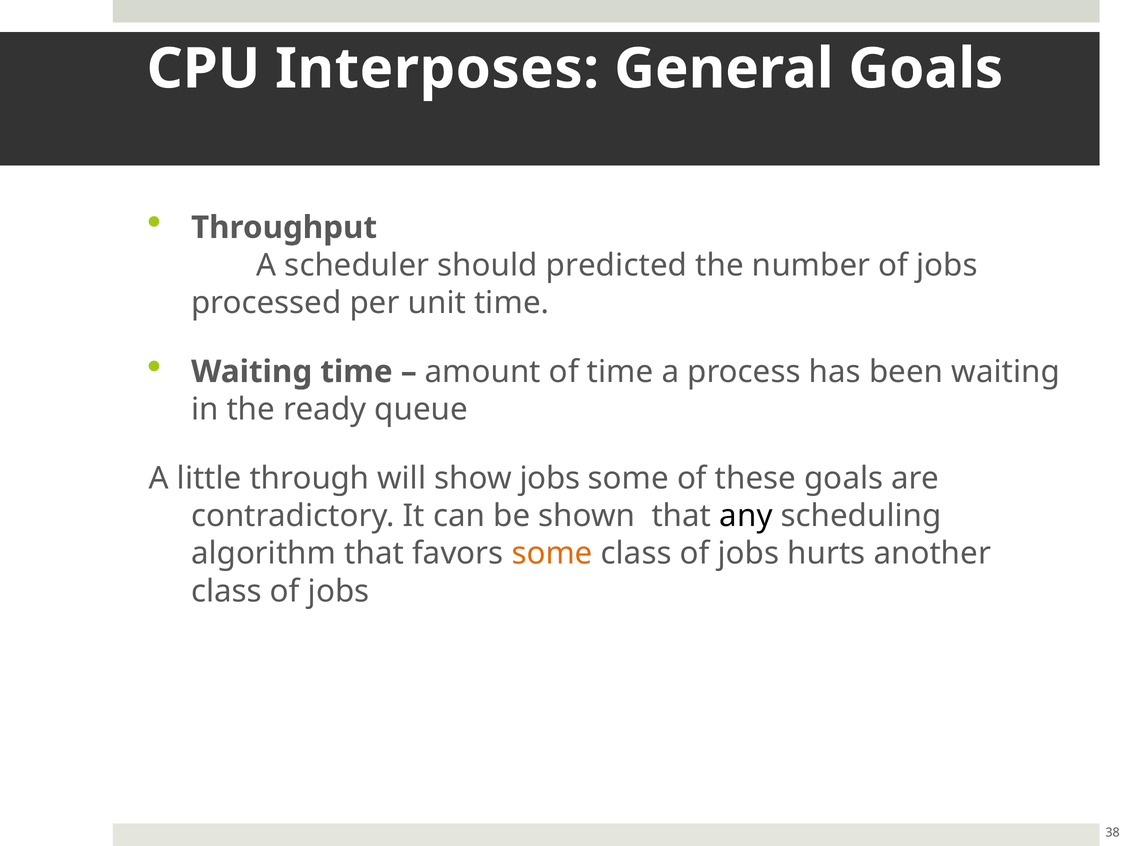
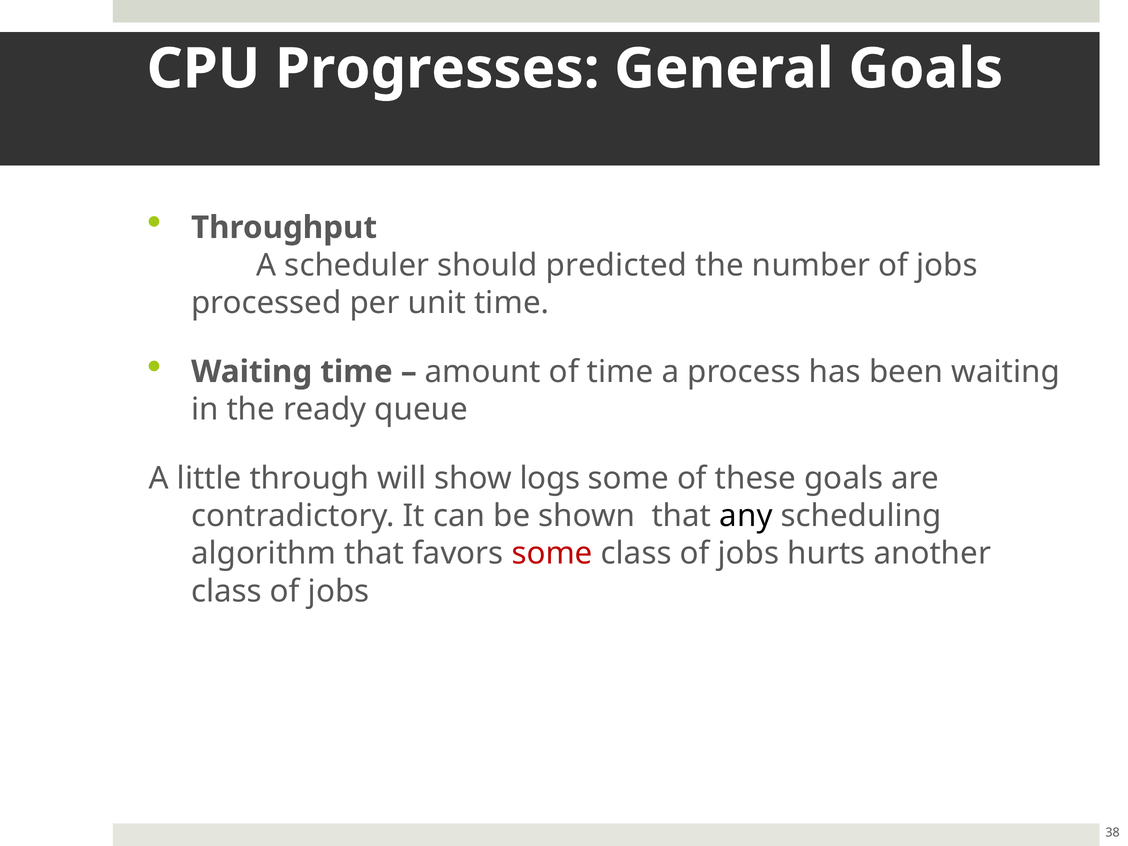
Interposes: Interposes -> Progresses (437, 69)
show jobs: jobs -> logs (550, 478)
some colour: orange -> red (552, 554)
